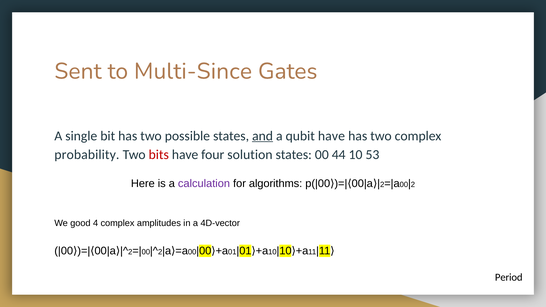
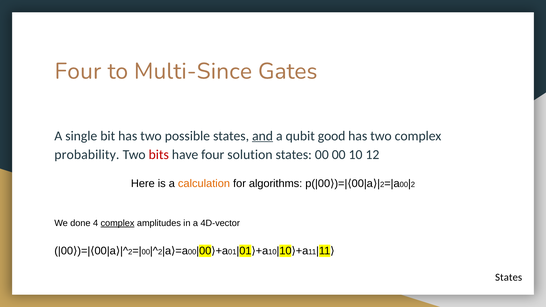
Sent: Sent -> Four (78, 71)
qubit have: have -> good (332, 136)
00 44: 44 -> 00 (339, 155)
53: 53 -> 12 (372, 155)
calculation colour: purple -> orange (204, 183)
good: good -> done (80, 223)
complex underline: none -> present (117, 223)
Period: Period -> States (509, 278)
